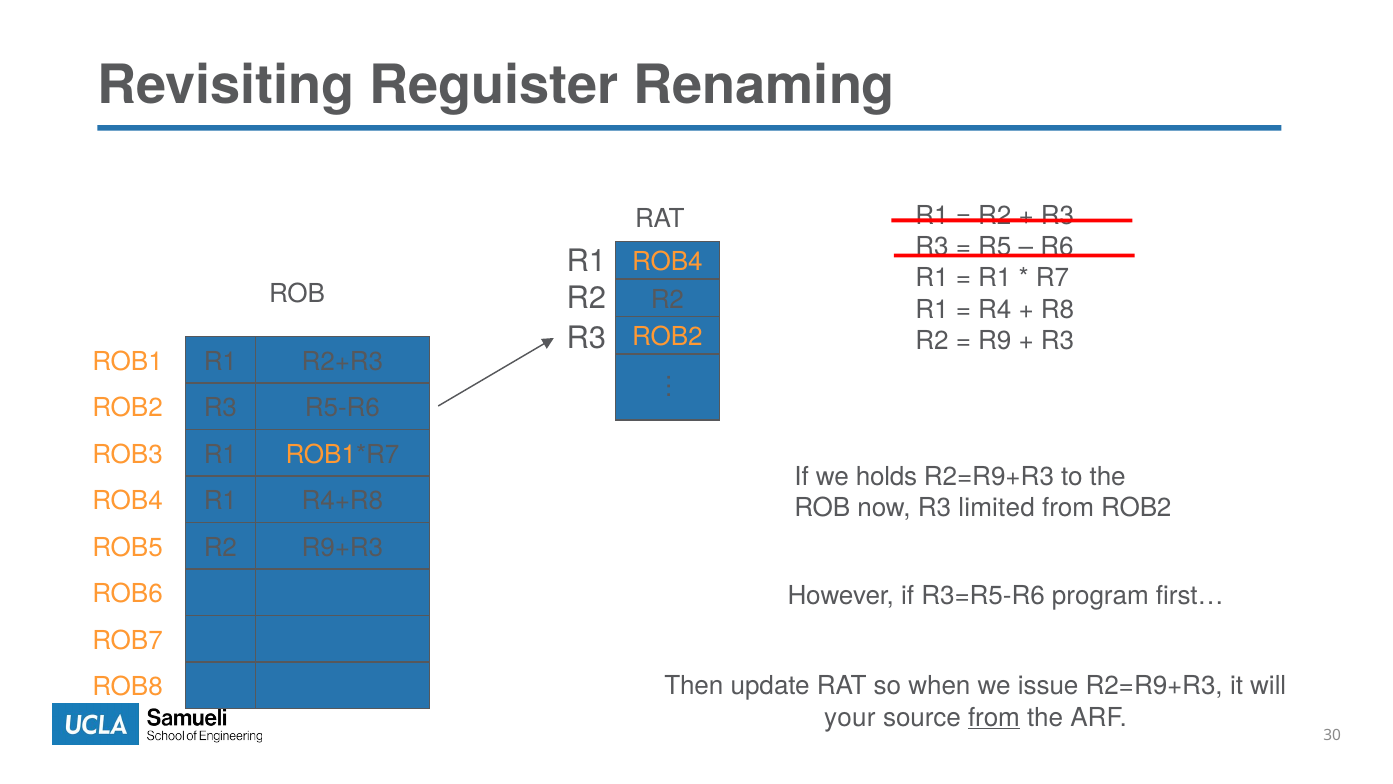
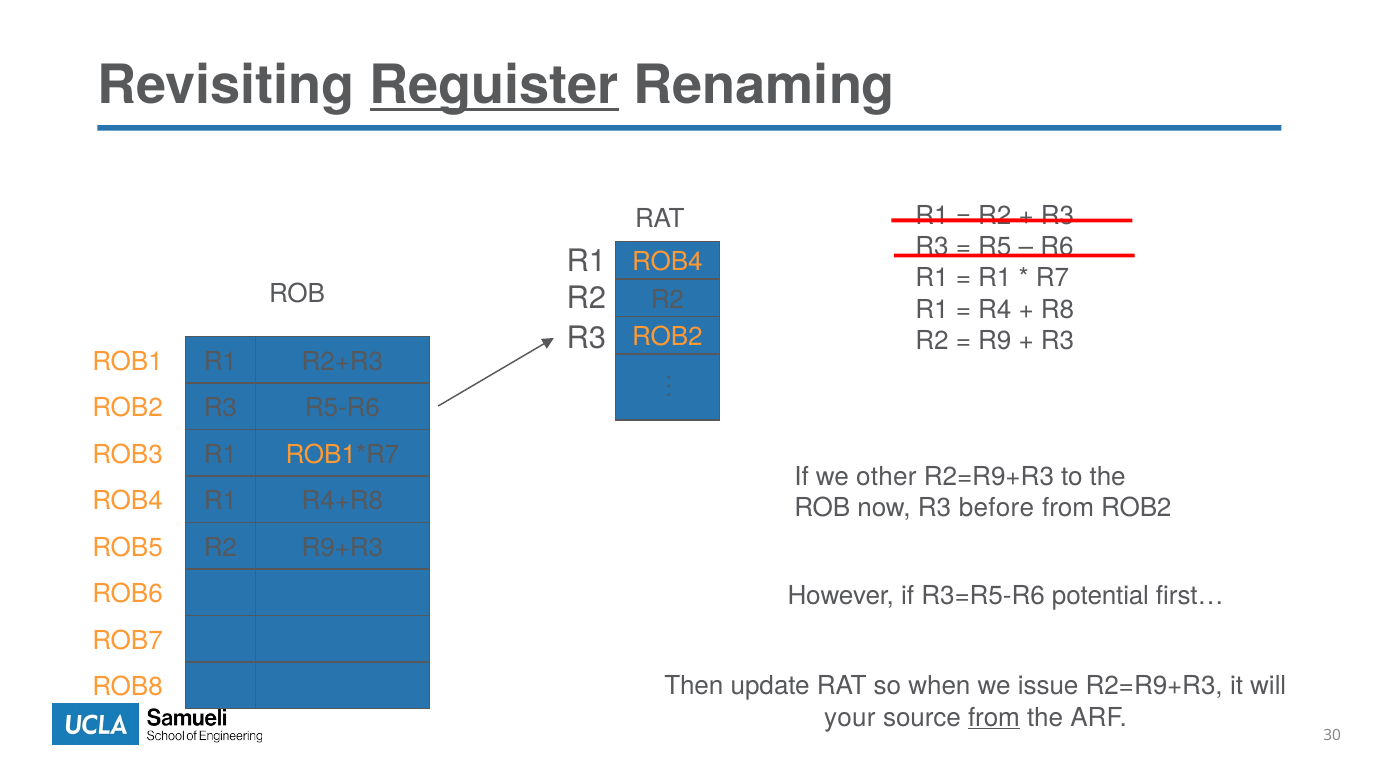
Reguister underline: none -> present (494, 86)
holds: holds -> other (886, 477)
limited: limited -> before (997, 508)
program: program -> potential (1100, 595)
